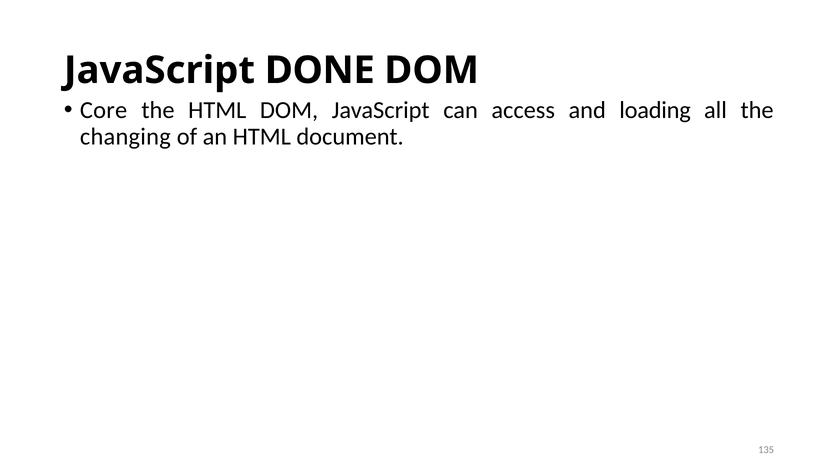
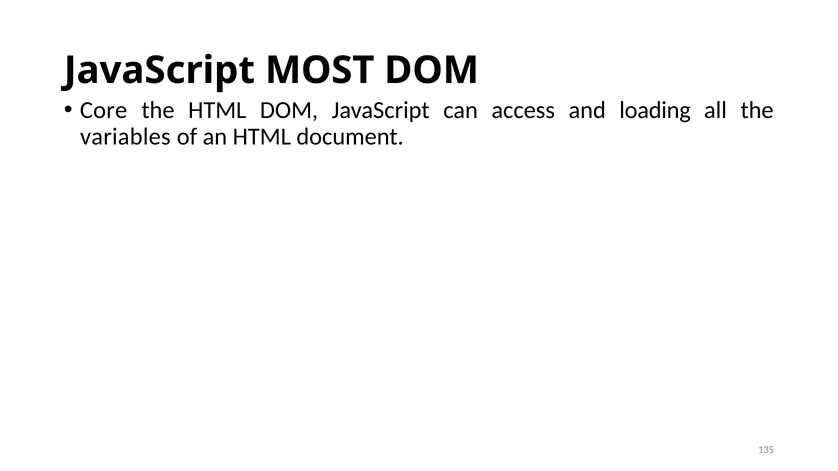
DONE: DONE -> MOST (320, 70)
changing: changing -> variables (125, 137)
